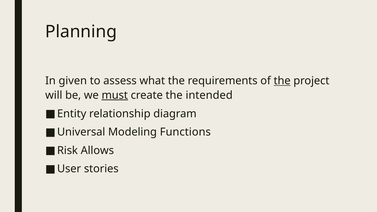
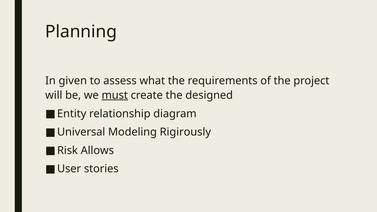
the underline: present -> none (282, 81)
intended: intended -> designed (209, 95)
Functions: Functions -> Rigirously (185, 132)
